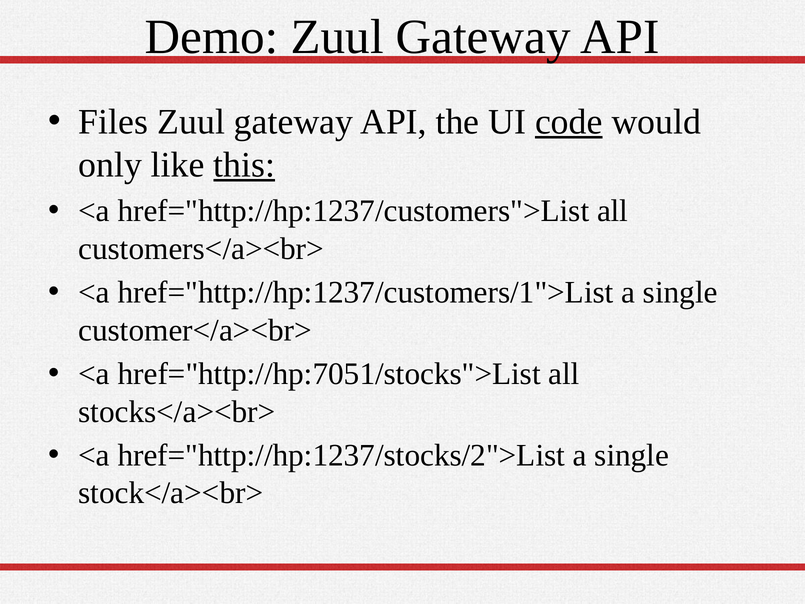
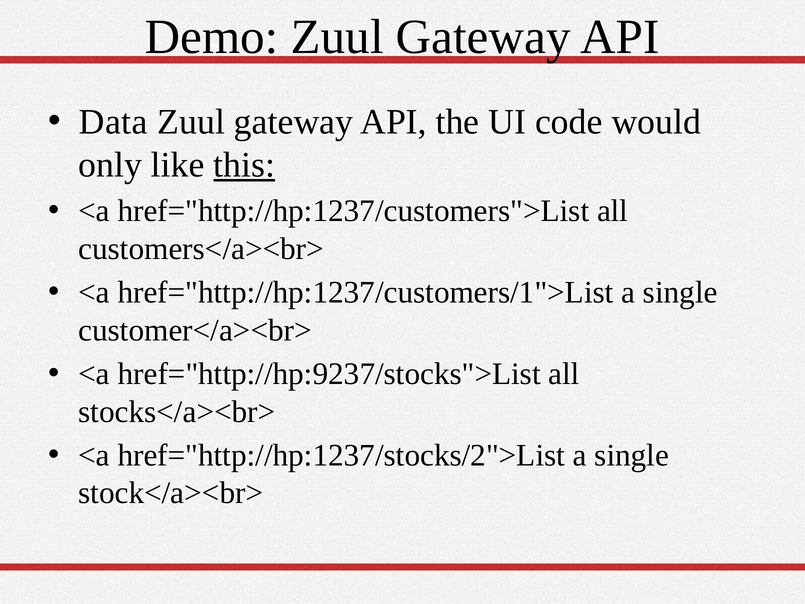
Files: Files -> Data (113, 122)
code underline: present -> none (569, 122)
href="http://hp:7051/stocks">List: href="http://hp:7051/stocks">List -> href="http://hp:9237/stocks">List (329, 374)
